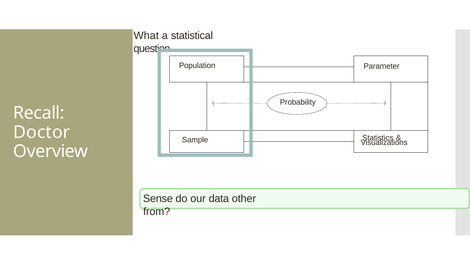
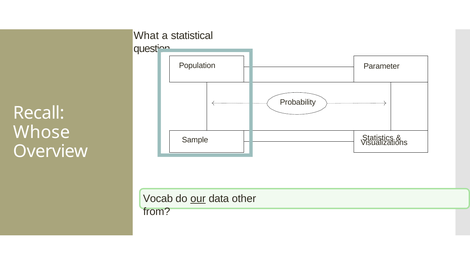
Doctor: Doctor -> Whose (42, 132)
Sense: Sense -> Vocab (158, 198)
our underline: none -> present (198, 198)
